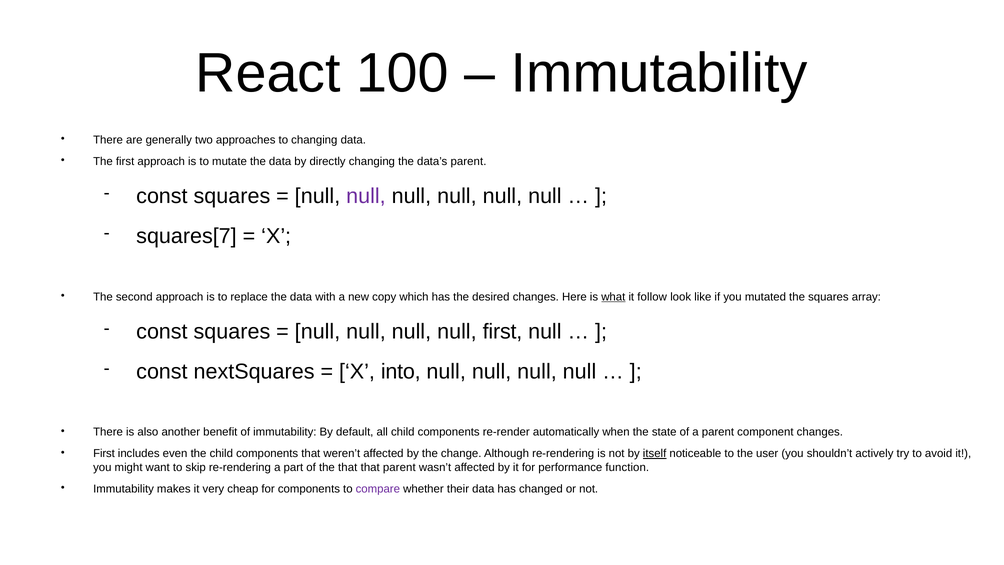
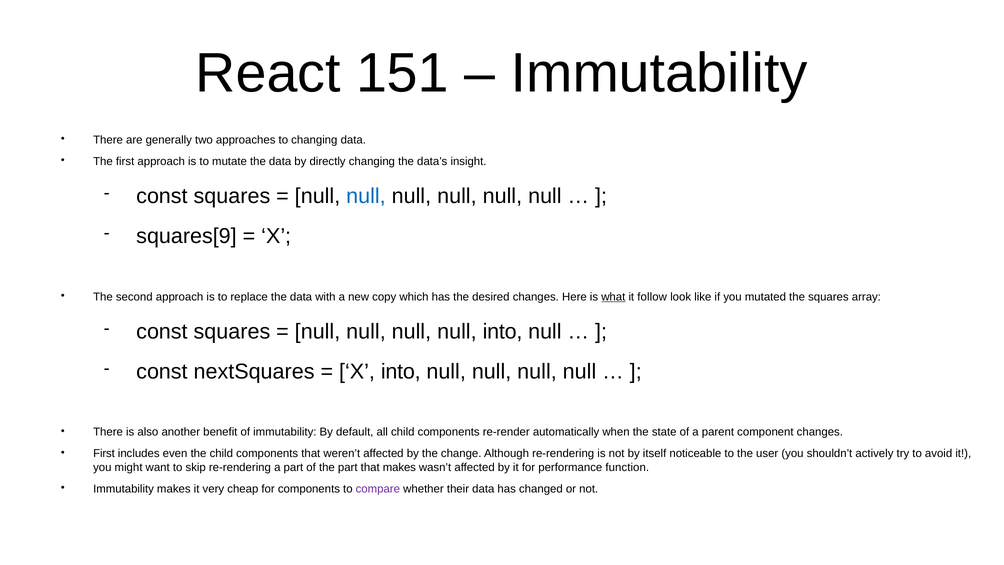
100: 100 -> 151 (402, 73)
data’s parent: parent -> insight (468, 161)
null colour: purple -> blue (366, 196)
squares[7: squares[7 -> squares[9 (186, 236)
null first: first -> into (503, 331)
itself underline: present -> none (655, 453)
the that: that -> part (348, 467)
that parent: parent -> makes (399, 467)
